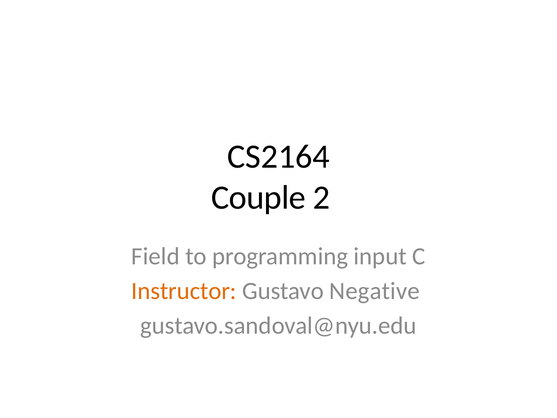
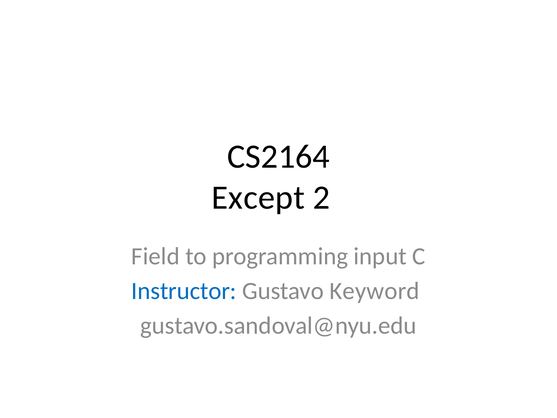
Couple: Couple -> Except (258, 197)
Instructor colour: orange -> blue (184, 291)
Negative: Negative -> Keyword (374, 291)
